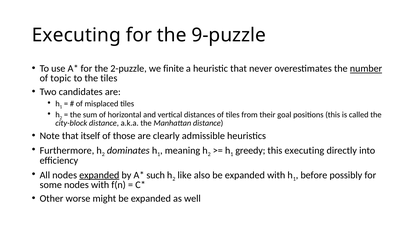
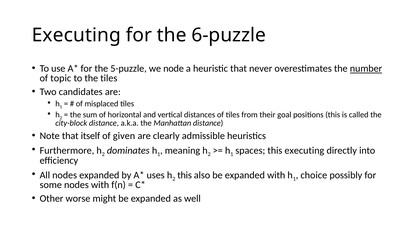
9-puzzle: 9-puzzle -> 6-puzzle (229, 35)
2-puzzle: 2-puzzle -> 5-puzzle (129, 69)
finite: finite -> node (174, 69)
those: those -> given (124, 136)
greedy: greedy -> spaces (250, 150)
expanded underline: present -> none (99, 175)
such: such -> uses (156, 175)
like: like -> this (185, 175)
before: before -> choice (314, 175)
